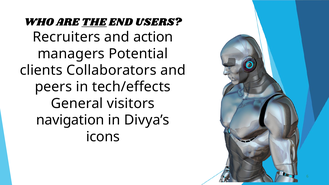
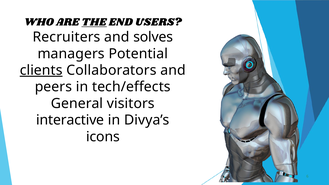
action: action -> solves (153, 37)
clients underline: none -> present (41, 70)
navigation: navigation -> interactive (70, 120)
